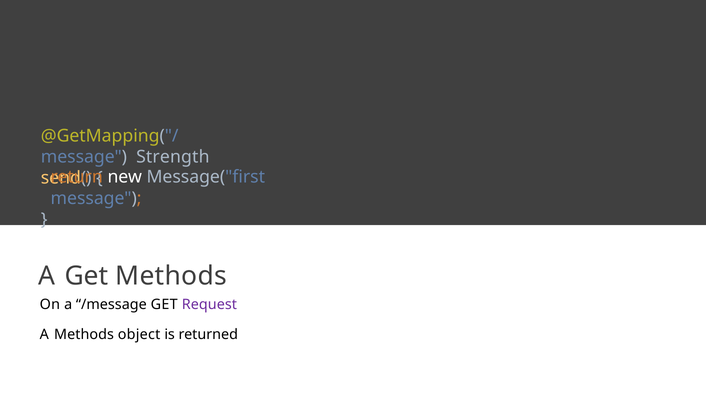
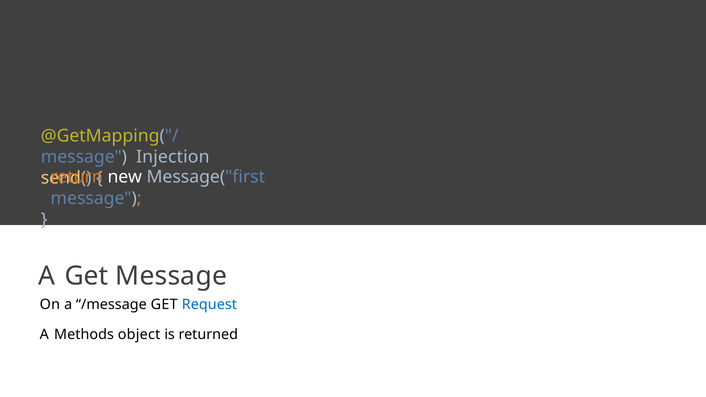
Strength: Strength -> Injection (173, 157)
Get Methods: Methods -> Message (171, 276)
Request colour: purple -> blue (209, 304)
